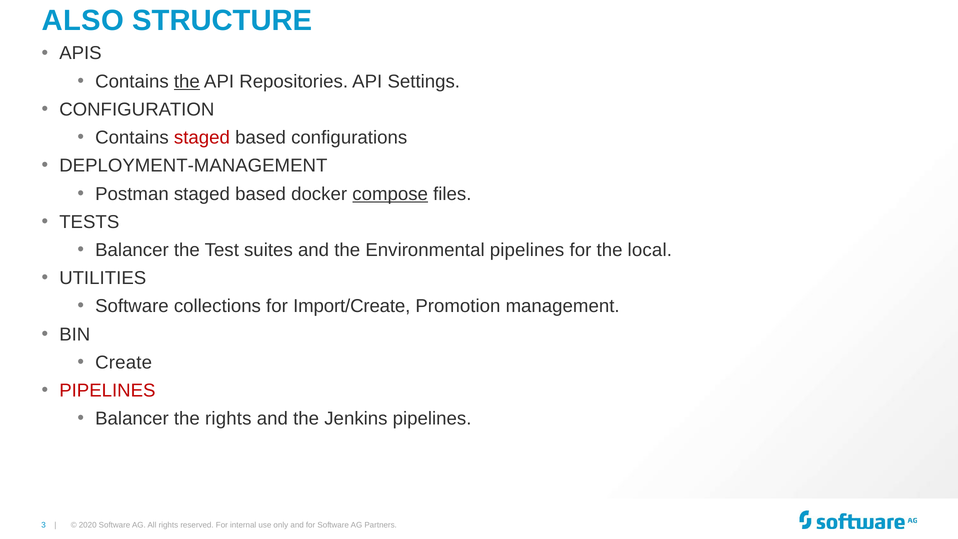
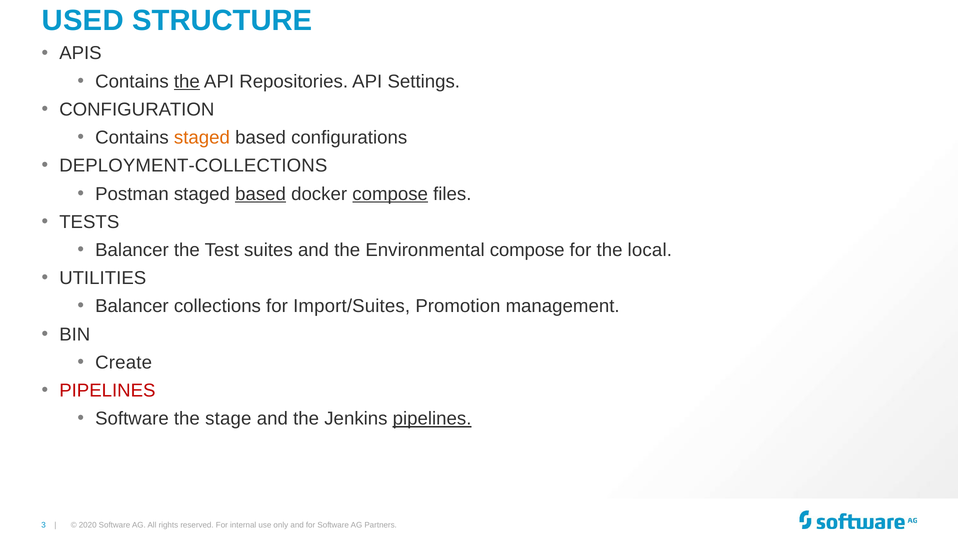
ALSO: ALSO -> USED (83, 20)
staged colour: red -> orange (202, 138)
DEPLOYMENT-MANAGEMENT: DEPLOYMENT-MANAGEMENT -> DEPLOYMENT-COLLECTIONS (193, 166)
based underline: none -> present (261, 194)
Environmental pipelines: pipelines -> compose (527, 250)
Software: Software -> Balancer (132, 306)
Import/Create: Import/Create -> Import/Suites (352, 306)
Balancer: Balancer -> Software (132, 419)
the rights: rights -> stage (228, 419)
pipelines underline: none -> present (432, 419)
